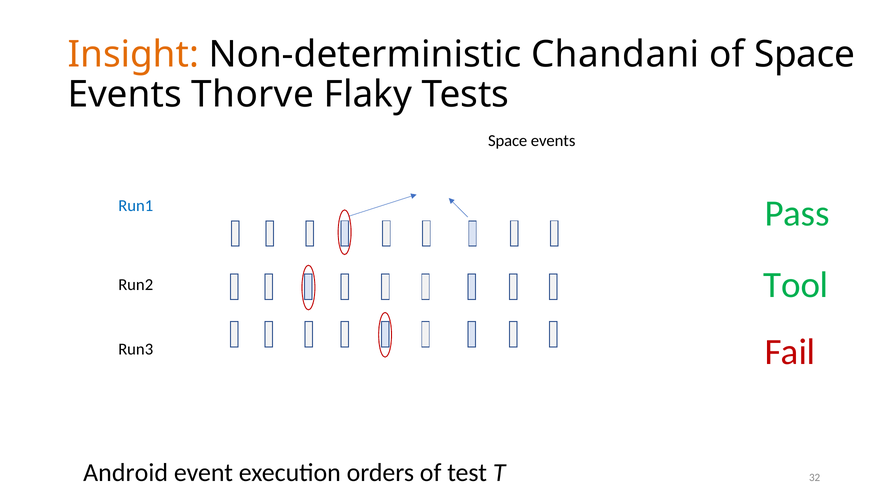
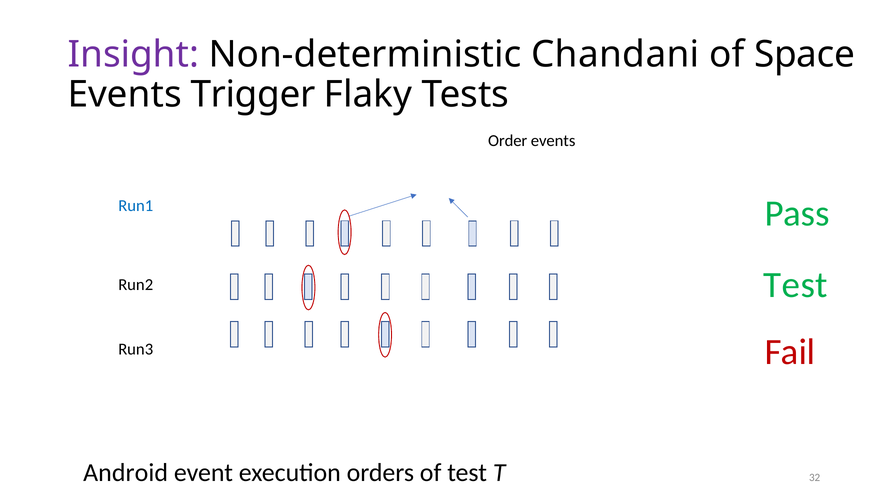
Insight colour: orange -> purple (133, 55)
Thorve: Thorve -> Trigger (253, 95)
Space: Space -> Order (508, 141)
Tool: Tool -> Test (796, 284)
